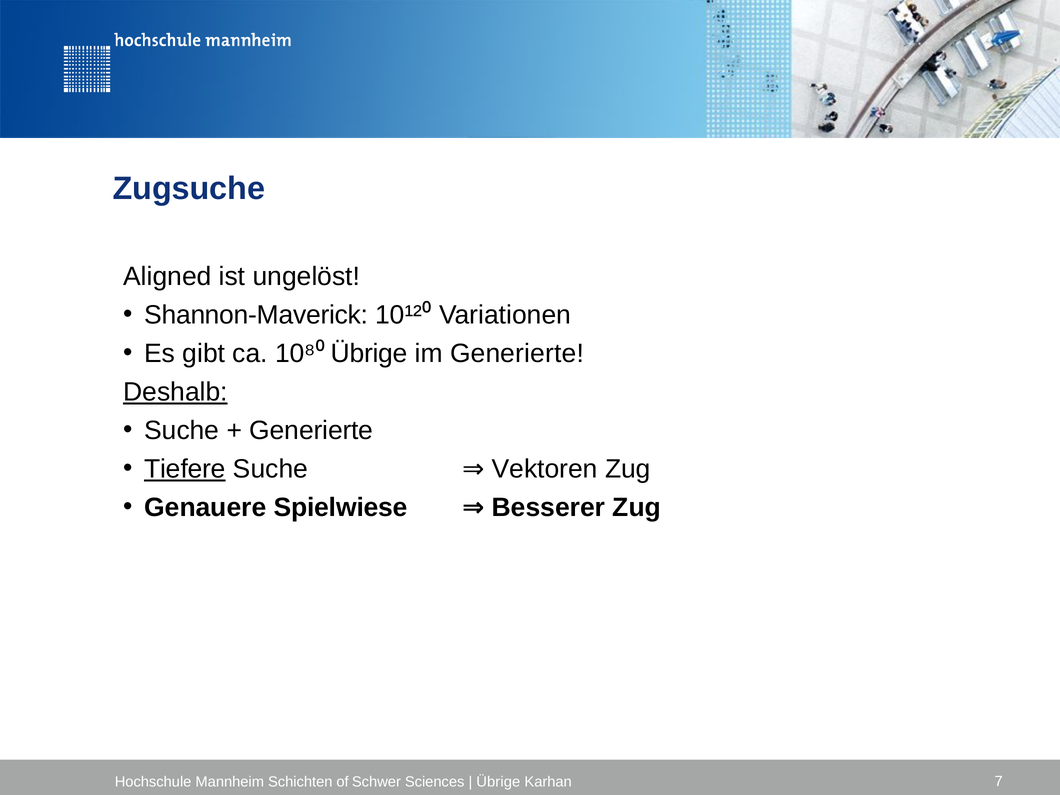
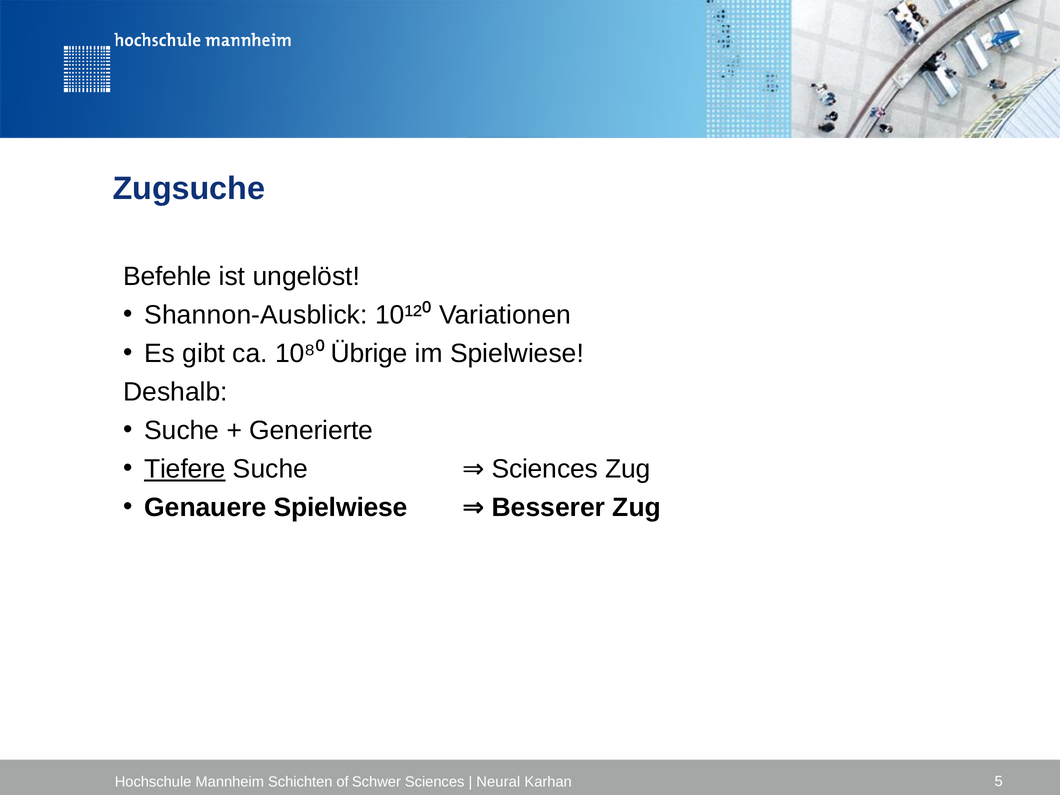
Aligned: Aligned -> Befehle (167, 277)
Shannon-Maverick: Shannon-Maverick -> Shannon-Ausblick (256, 315)
im Generierte: Generierte -> Spielwiese (517, 354)
Deshalb underline: present -> none (175, 392)
Suche Vektoren: Vektoren -> Sciences (545, 469)
Übrige: Übrige -> Neural (498, 782)
7: 7 -> 5 (999, 781)
